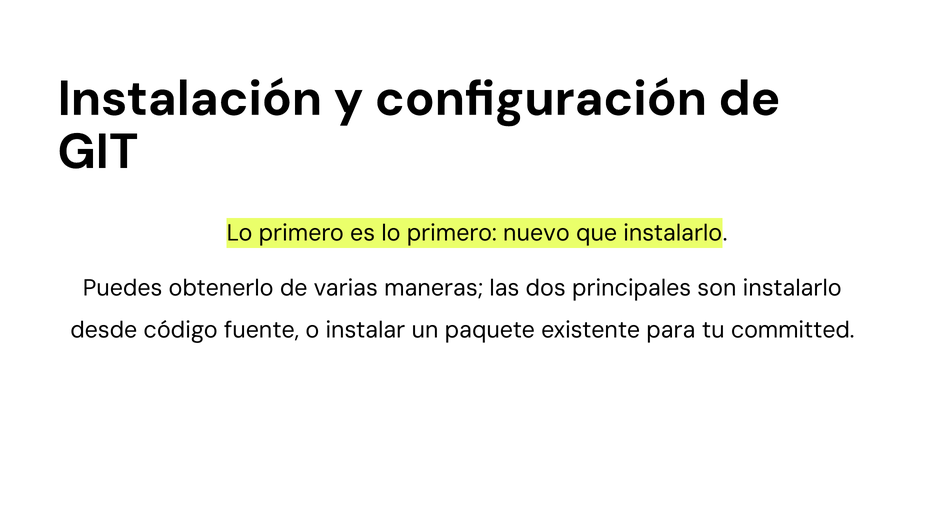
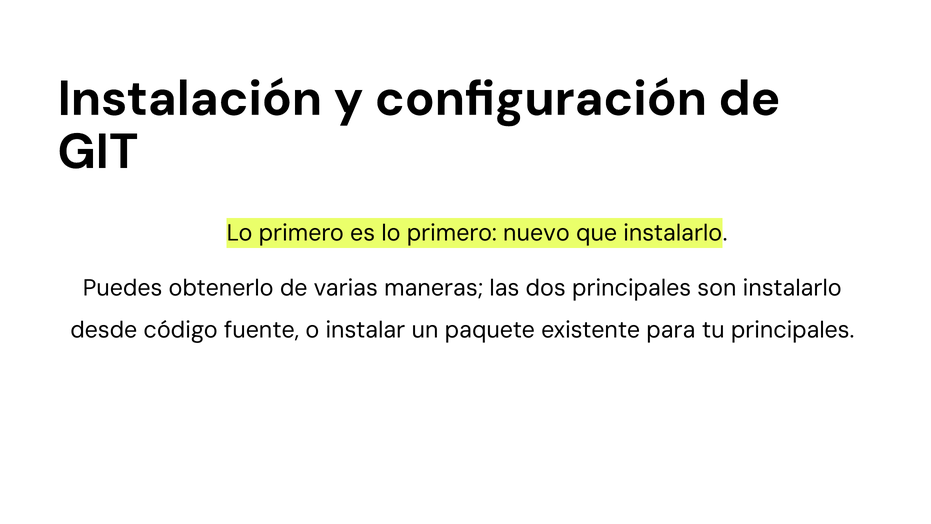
tu committed: committed -> principales (793, 330)
